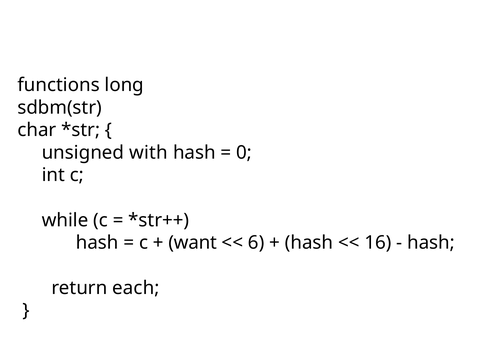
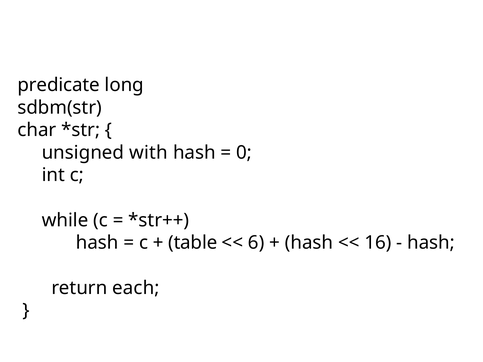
functions: functions -> predicate (59, 85)
want: want -> table (193, 243)
